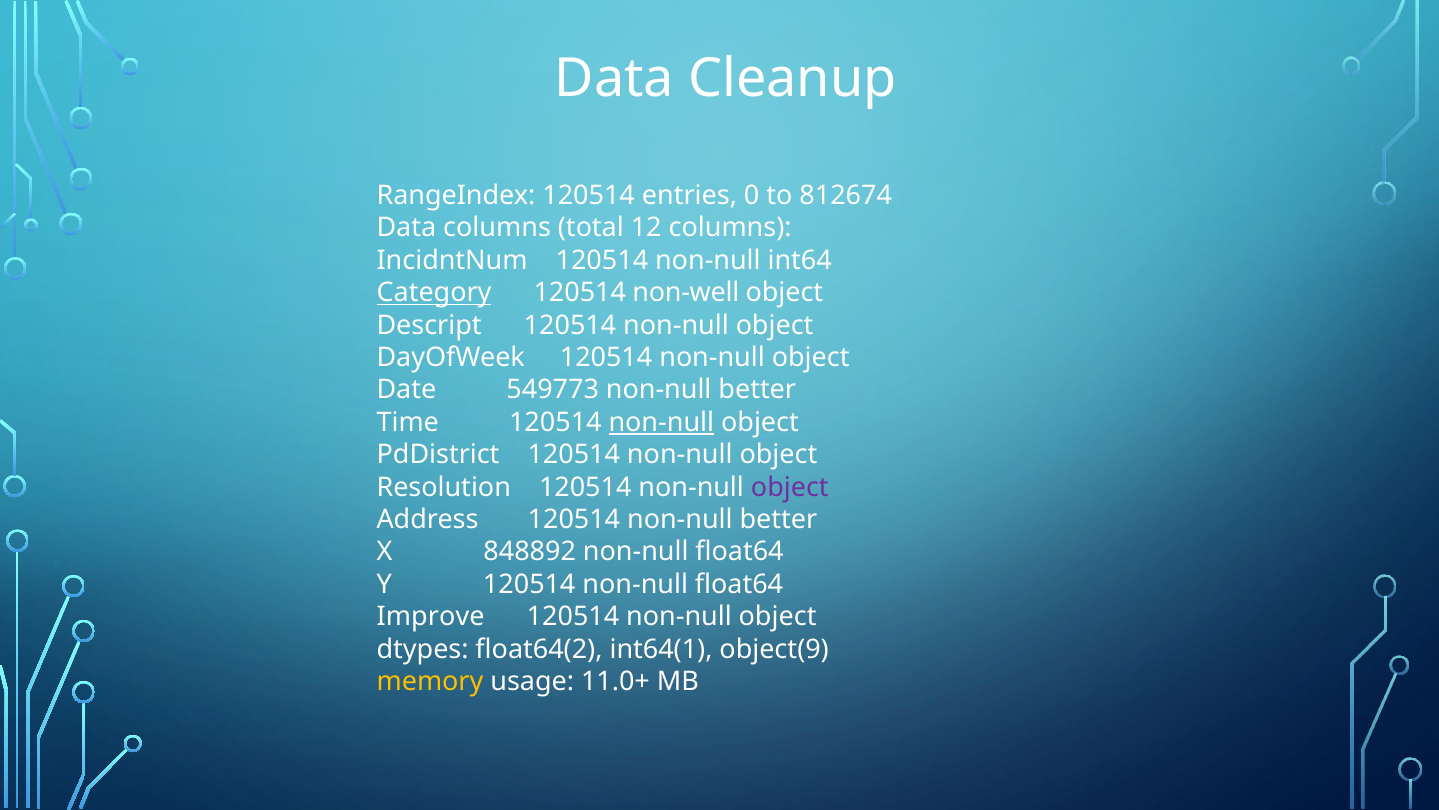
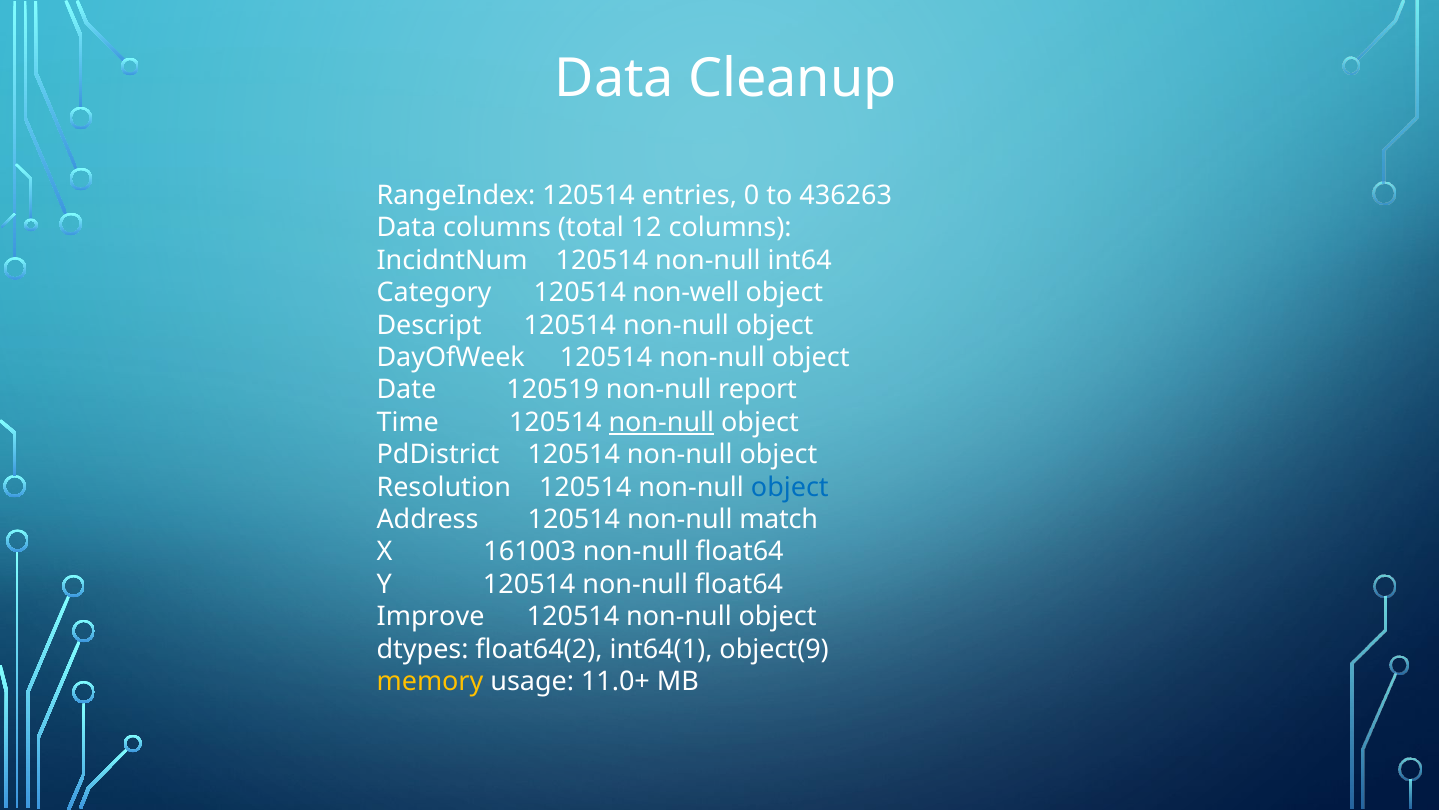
812674: 812674 -> 436263 (846, 195)
Category underline: present -> none (434, 293)
549773: 549773 -> 120519 (553, 390)
better: better -> report (757, 390)
object colour: purple -> blue (790, 487)
120514 non-null better: better -> match (779, 519)
848892: 848892 -> 161003 (530, 552)
